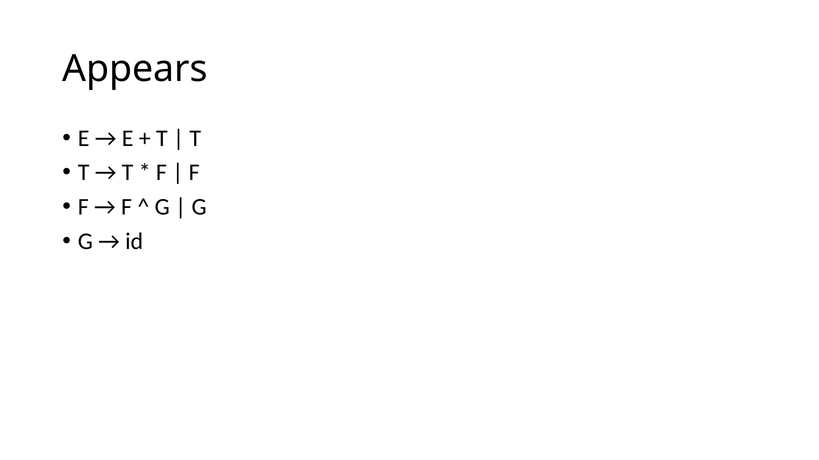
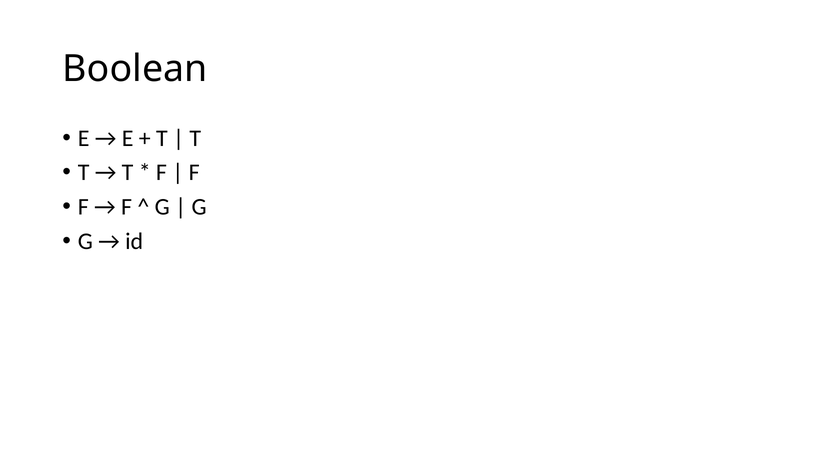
Appears: Appears -> Boolean (135, 69)
